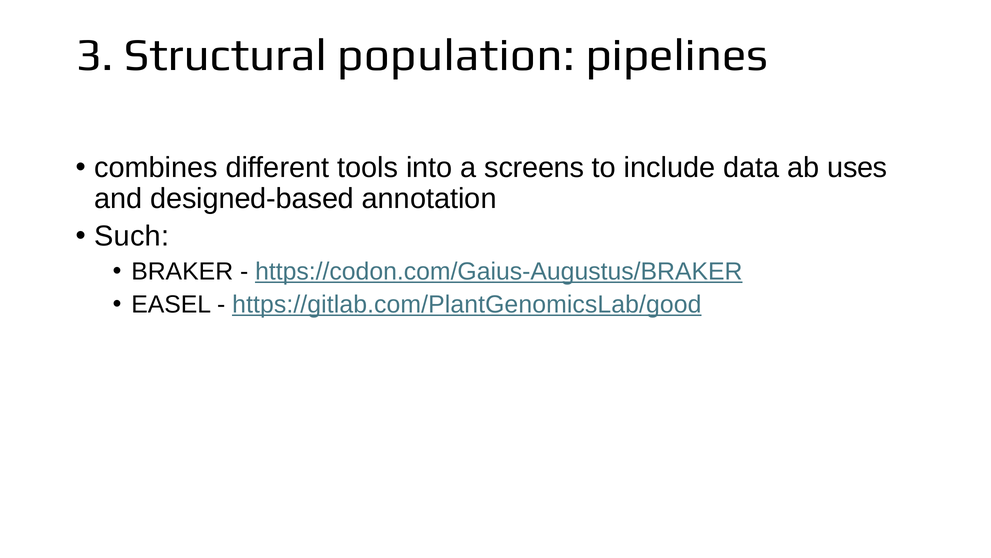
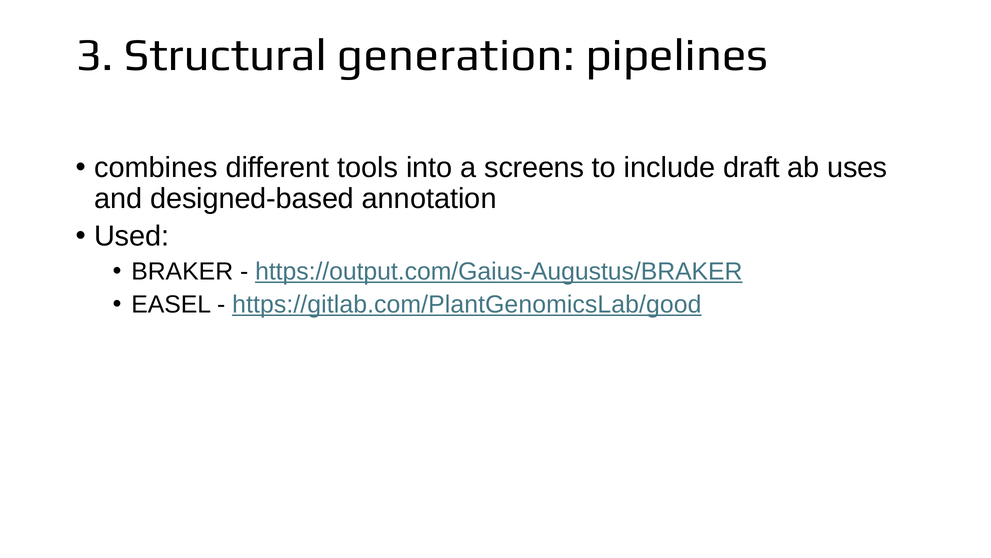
population: population -> generation (456, 55)
data: data -> draft (752, 167)
Such: Such -> Used (132, 236)
https://codon.com/Gaius-Augustus/BRAKER: https://codon.com/Gaius-Augustus/BRAKER -> https://output.com/Gaius-Augustus/BRAKER (499, 271)
